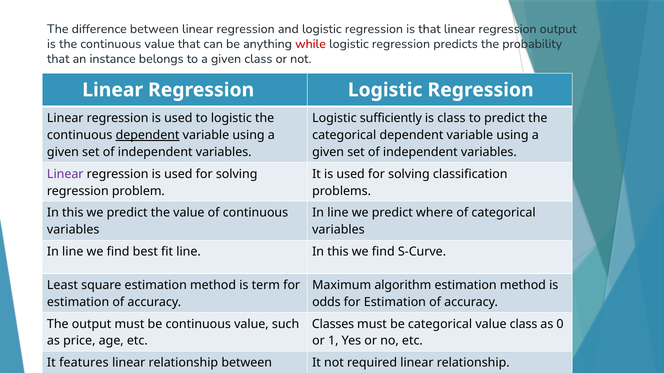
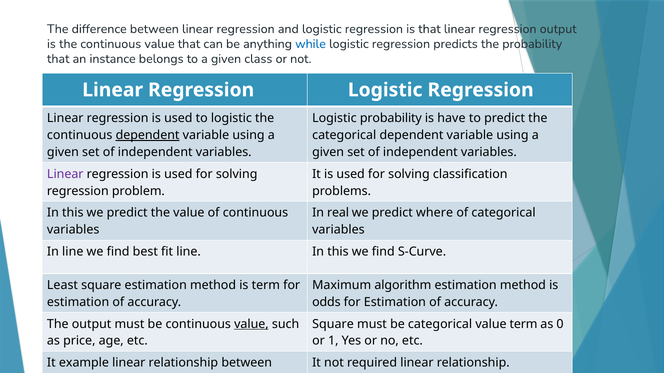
while colour: red -> blue (310, 44)
Logistic sufficiently: sufficiently -> probability (391, 118)
is class: class -> have (451, 118)
line: line -> real (338, 213)
value underline: none -> present (251, 324)
Classes: Classes -> Square (333, 324)
value class: class -> term (524, 324)
features: features -> example (84, 363)
